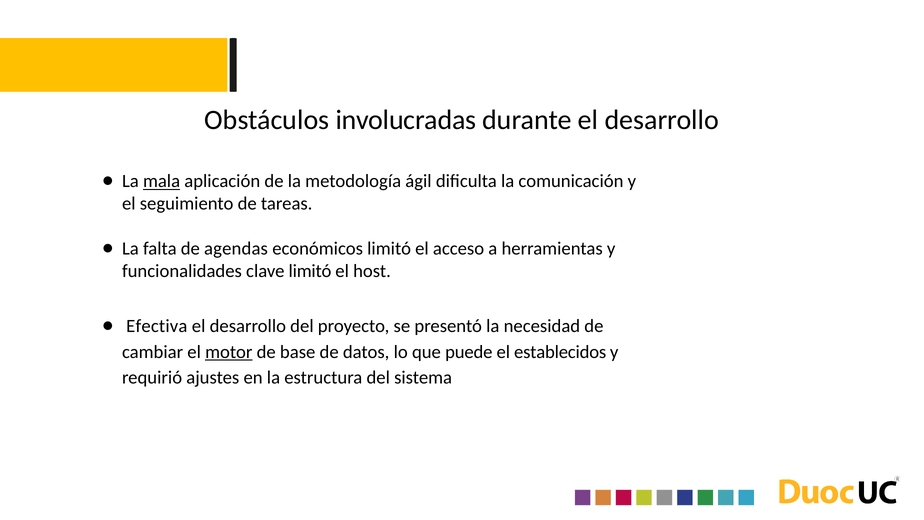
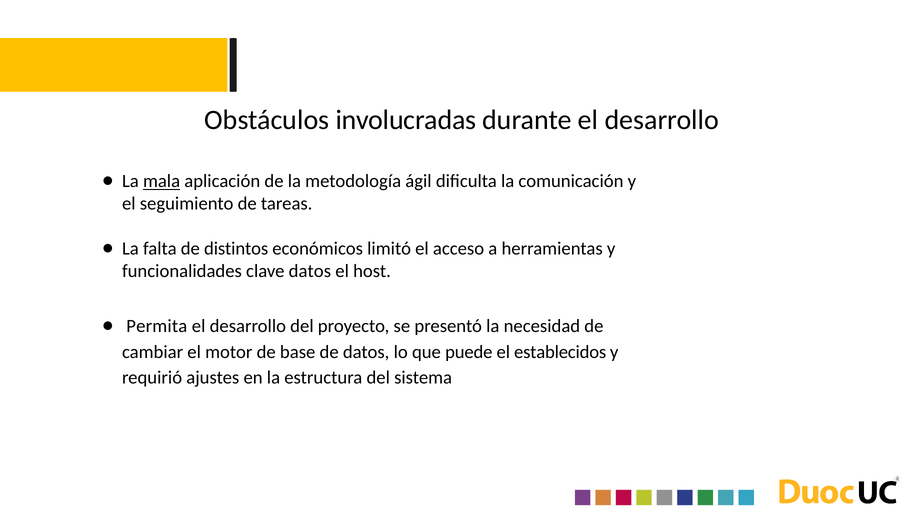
agendas: agendas -> distintos (236, 248)
clave limitó: limitó -> datos (310, 271)
Efectiva: Efectiva -> Permita (157, 326)
motor underline: present -> none (229, 352)
